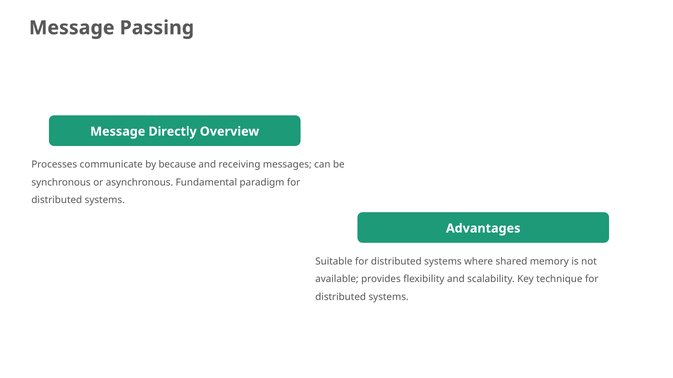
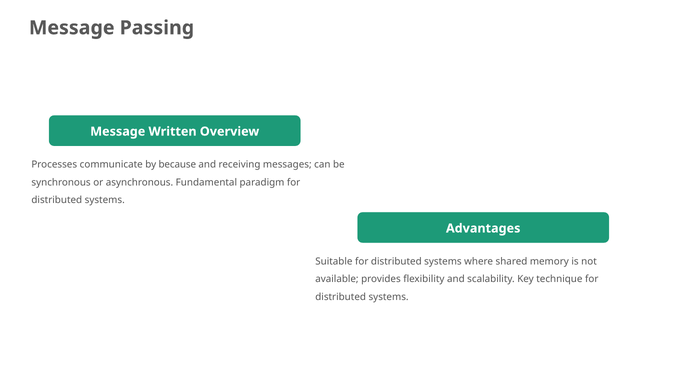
Directly: Directly -> Written (173, 132)
